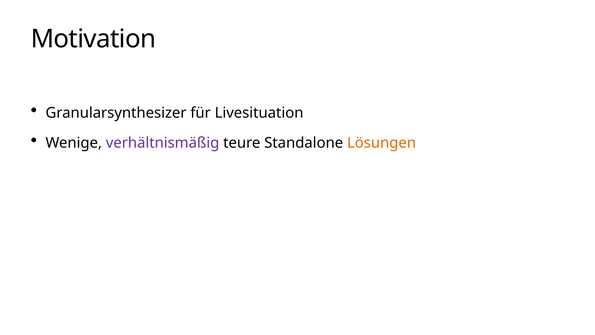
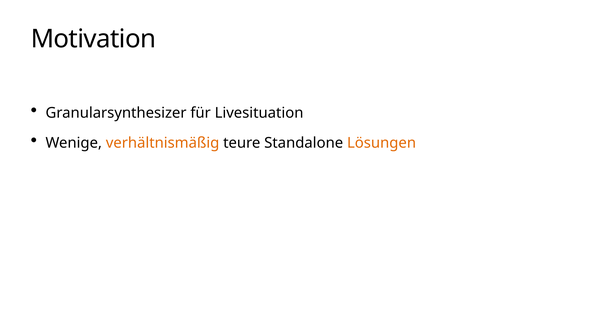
verhältnismäßig colour: purple -> orange (163, 143)
